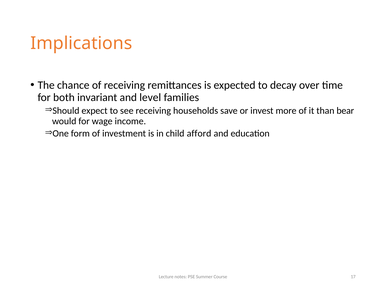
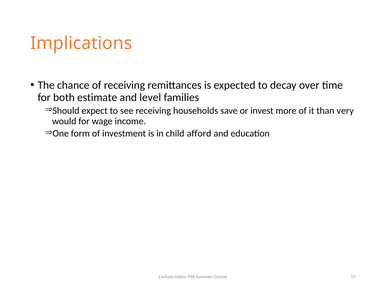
invariant: invariant -> estimate (97, 97)
bear: bear -> very (345, 110)
